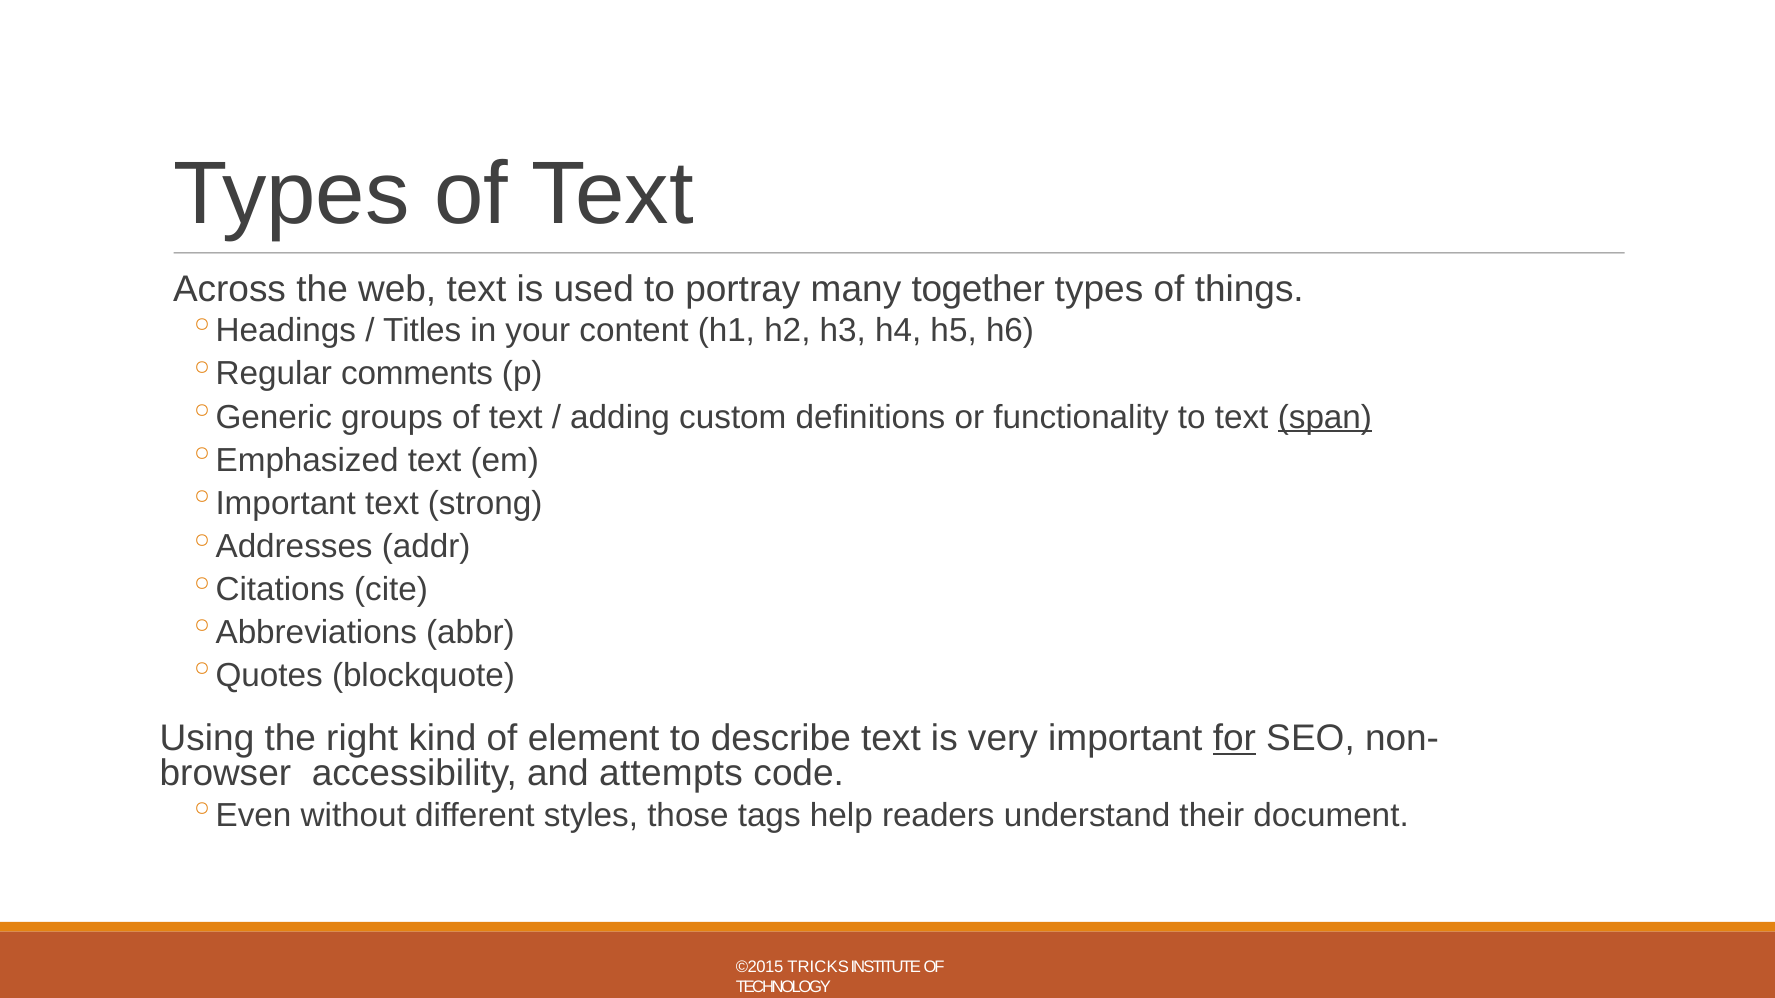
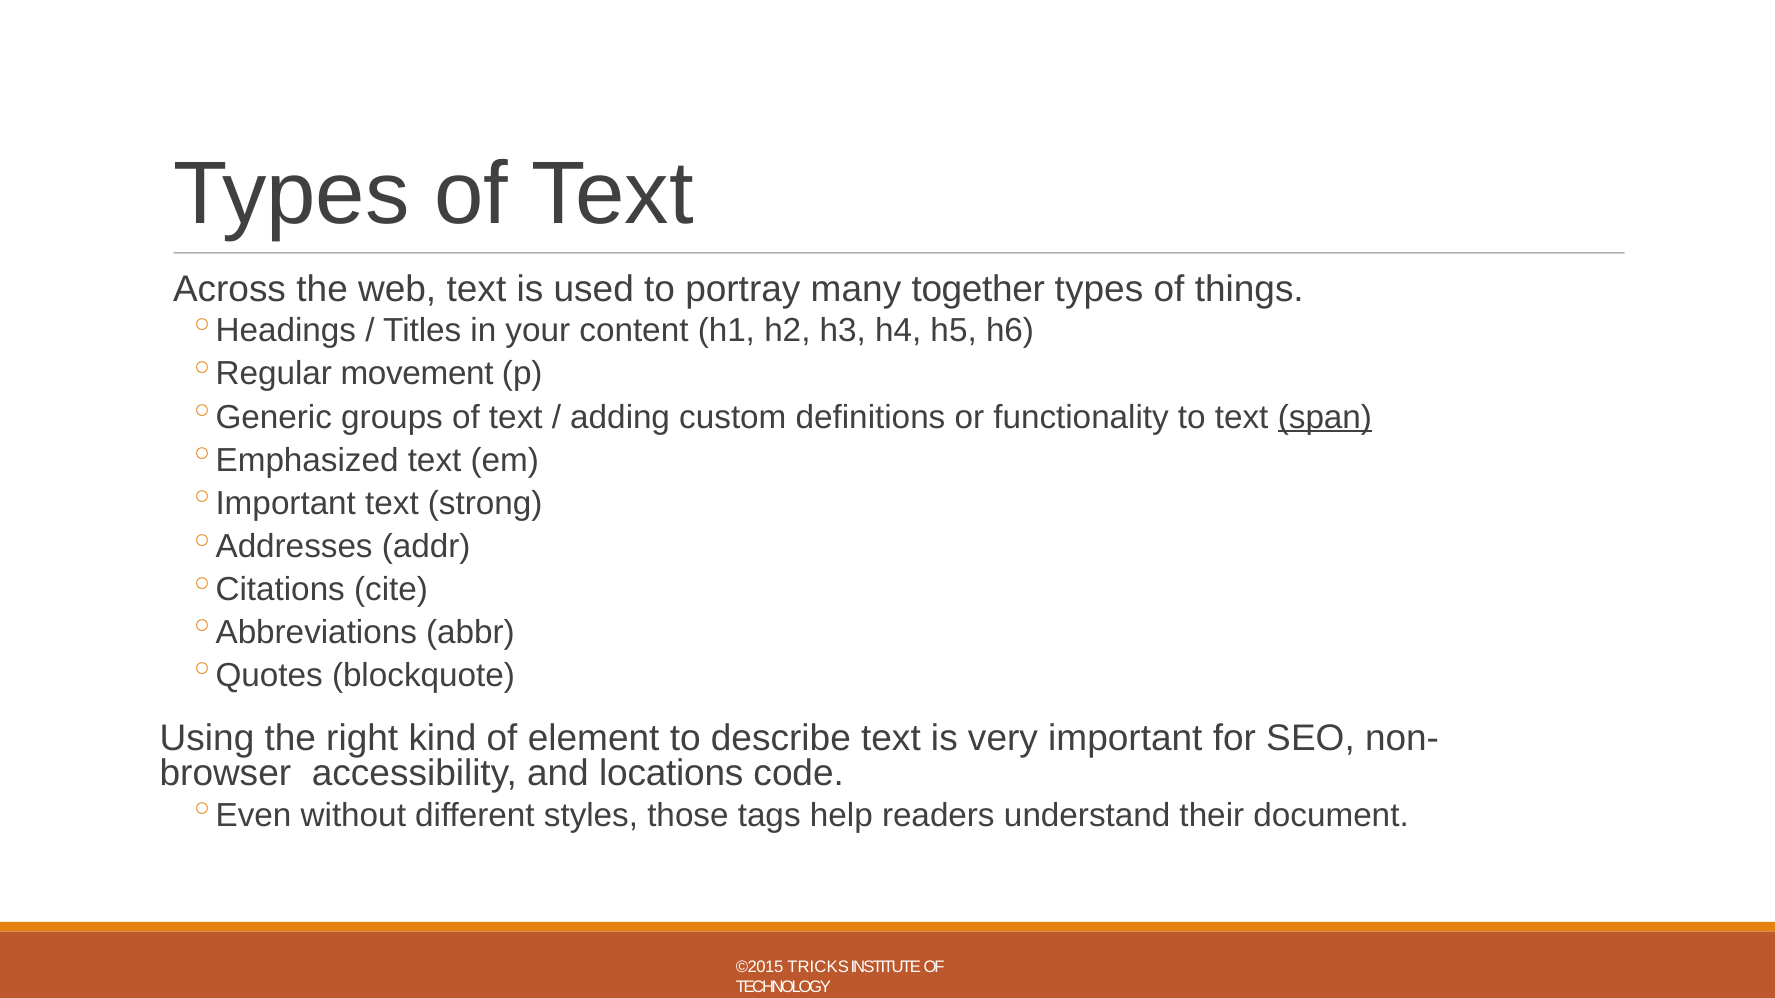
comments: comments -> movement (417, 374)
for underline: present -> none (1234, 738)
attempts: attempts -> locations (671, 774)
